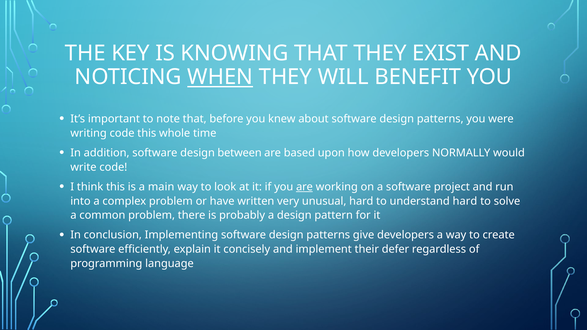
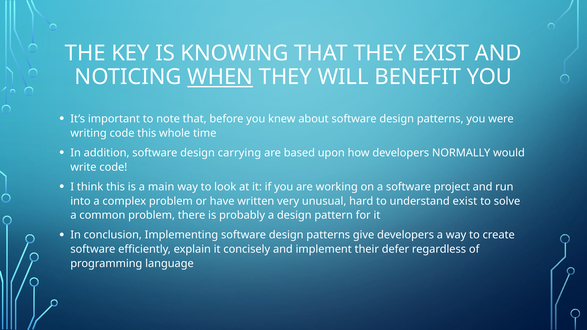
between: between -> carrying (239, 153)
are underline: present -> none (304, 187)
understand hard: hard -> exist (465, 201)
